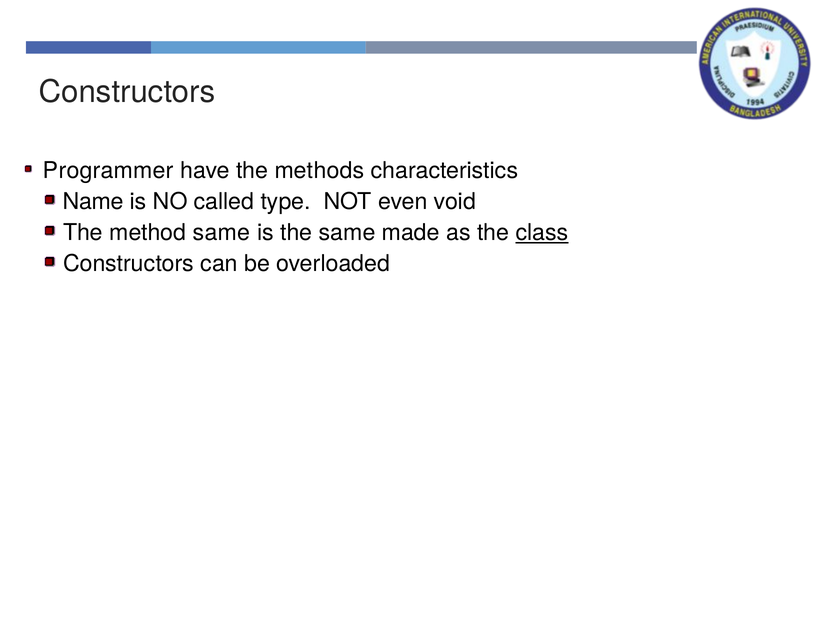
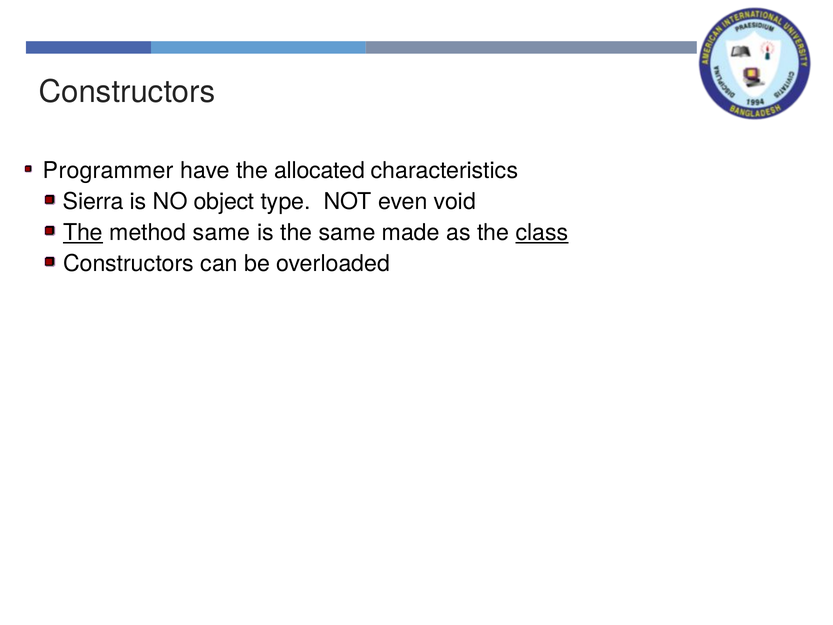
methods: methods -> allocated (320, 171)
Name: Name -> Sierra (93, 202)
called: called -> object (224, 202)
The underline: none -> present (83, 233)
